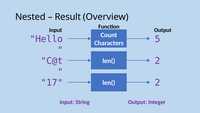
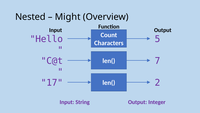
Result: Result -> Might (68, 17)
2: 2 -> 7 (157, 61)
